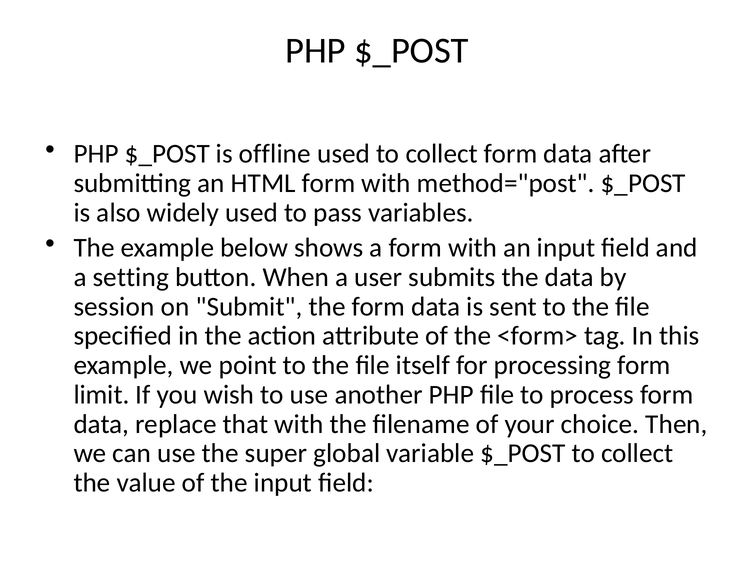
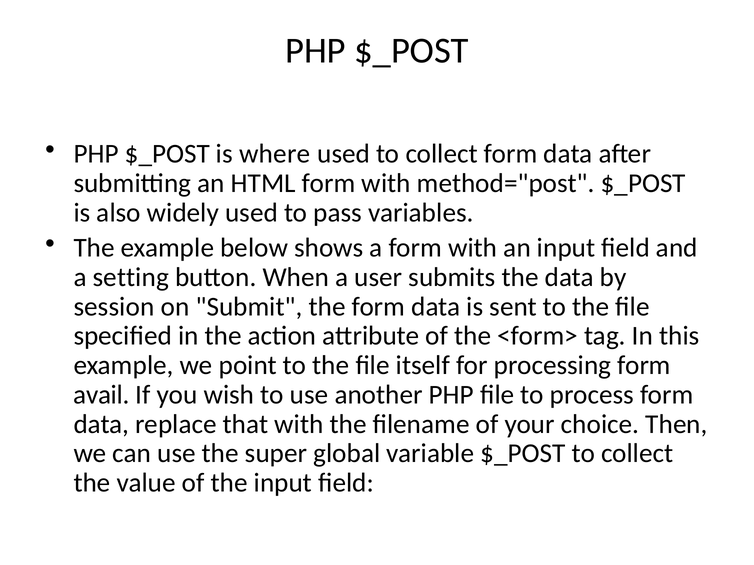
offline: offline -> where (275, 154)
limit: limit -> avail (102, 395)
